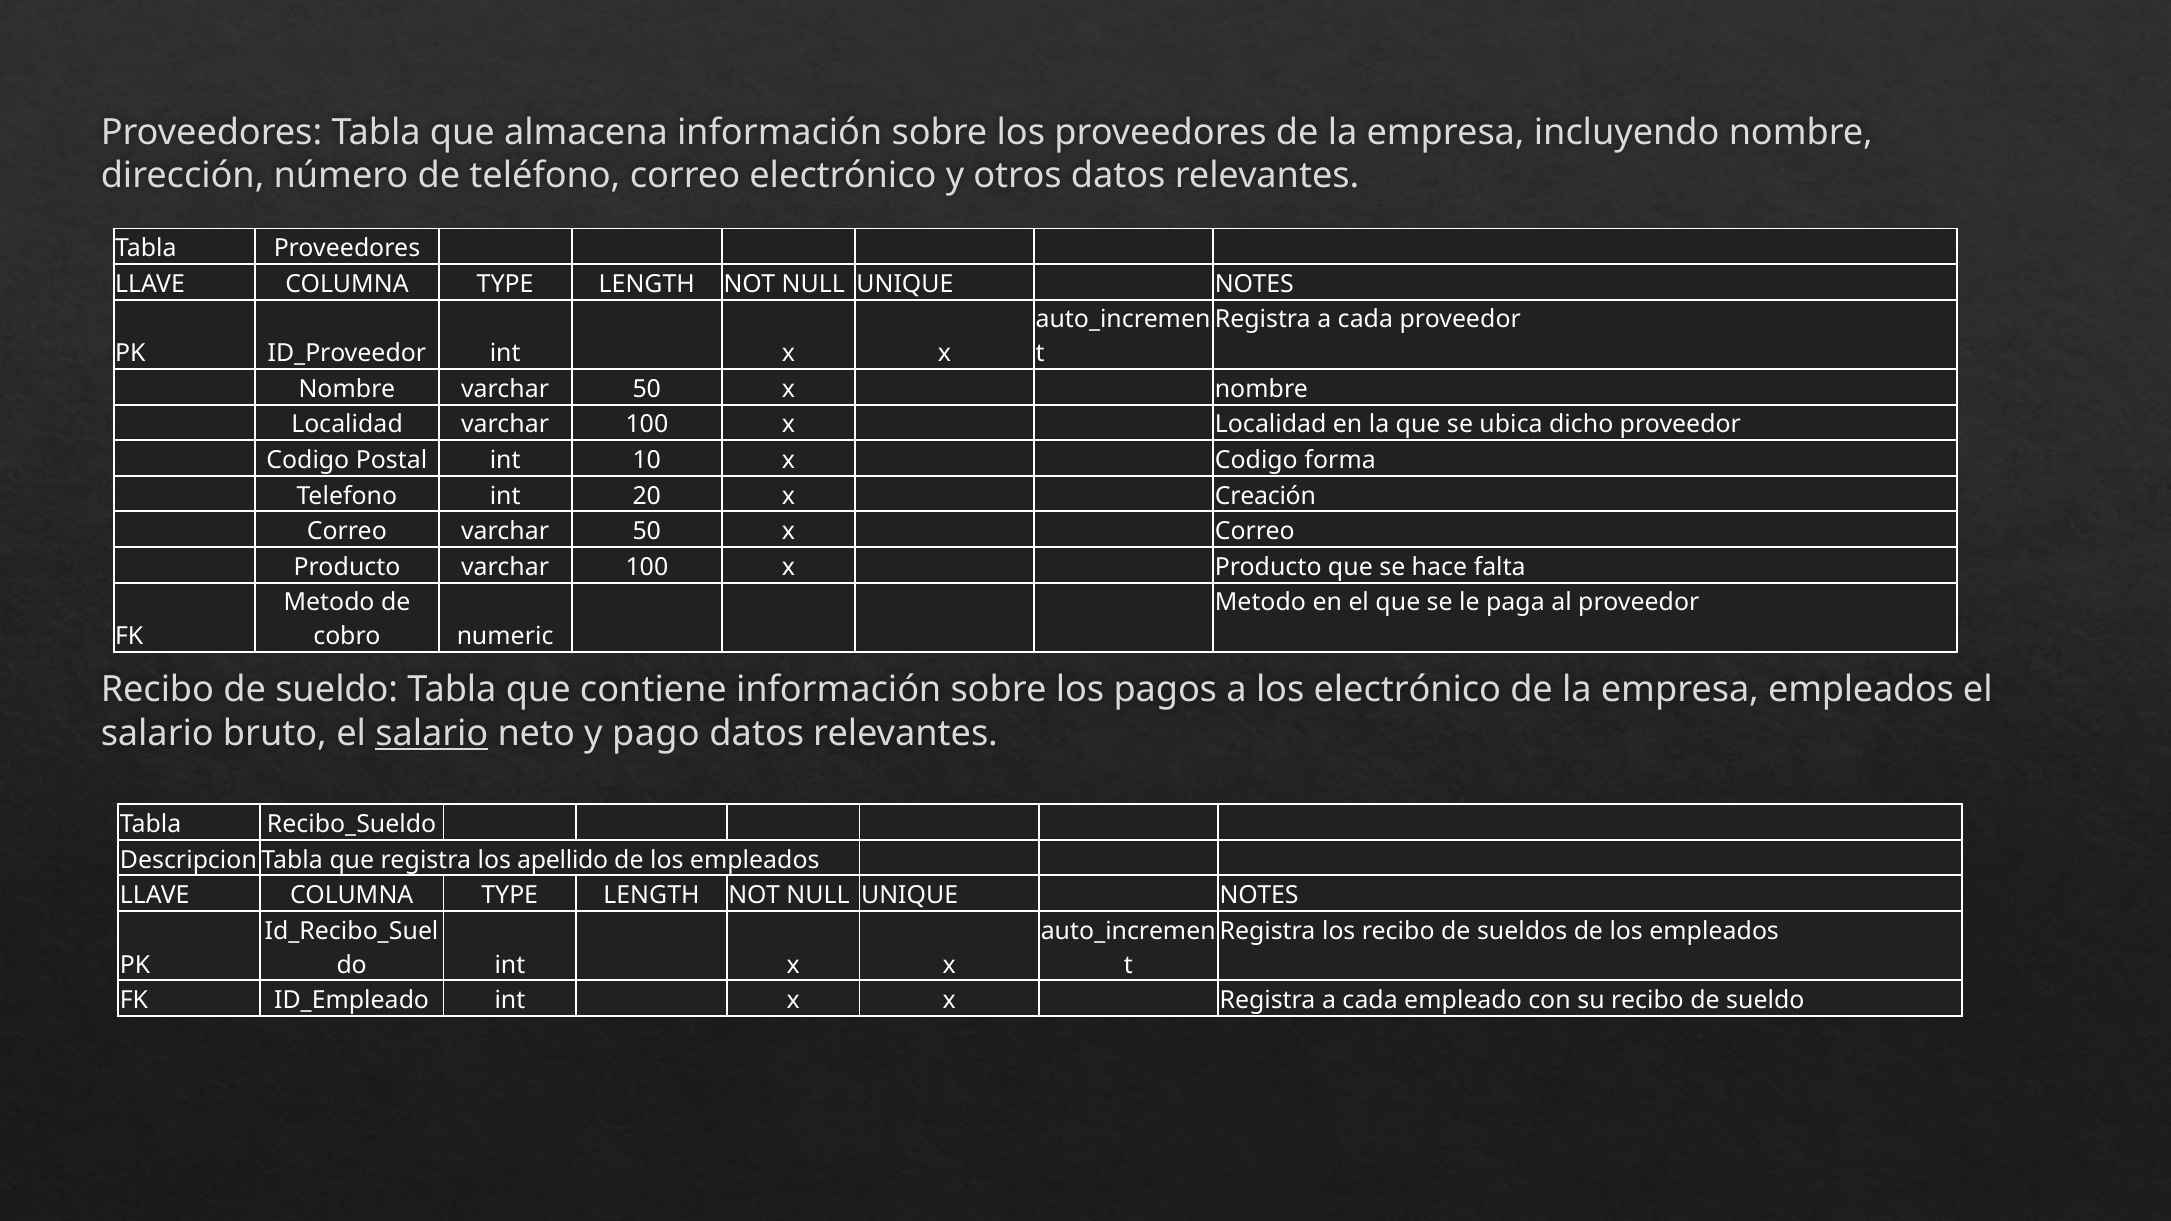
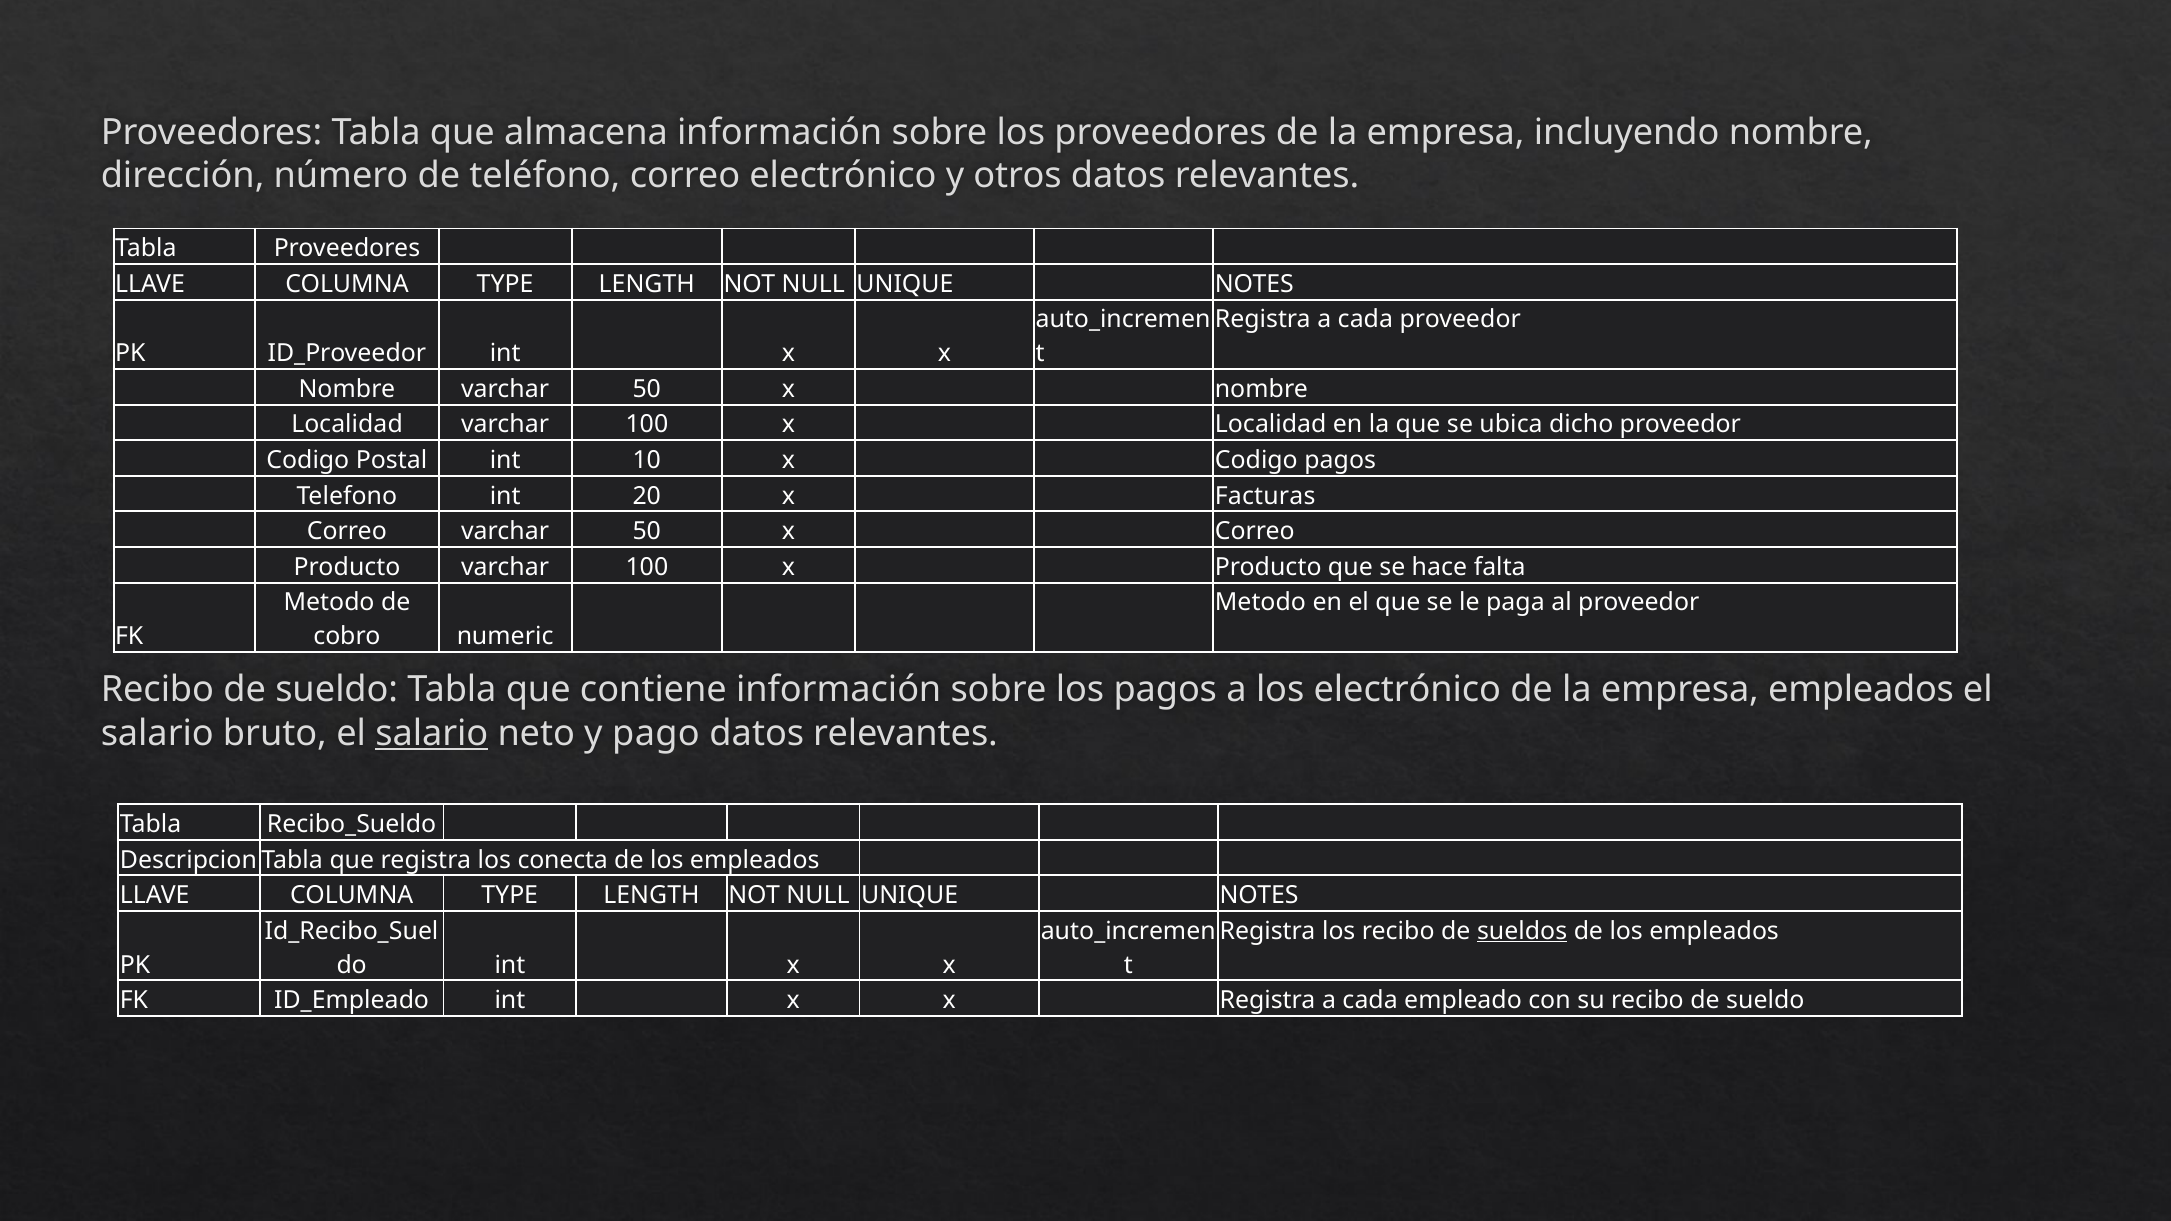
Codigo forma: forma -> pagos (1340, 460)
Creación: Creación -> Facturas (1265, 496)
apellido: apellido -> conecta (563, 860)
sueldos underline: none -> present (1522, 931)
